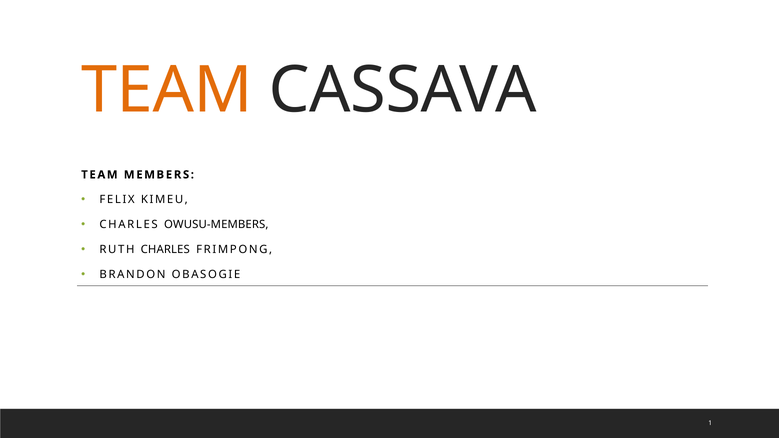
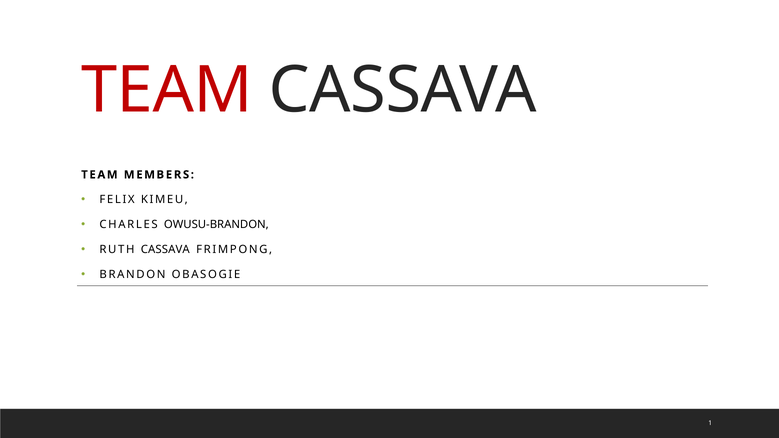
TEAM colour: orange -> red (167, 90)
OWUSU-MEMBERS: OWUSU-MEMBERS -> OWUSU-BRANDON (216, 225)
RUTH CHARLES: CHARLES -> CASSAVA (165, 250)
